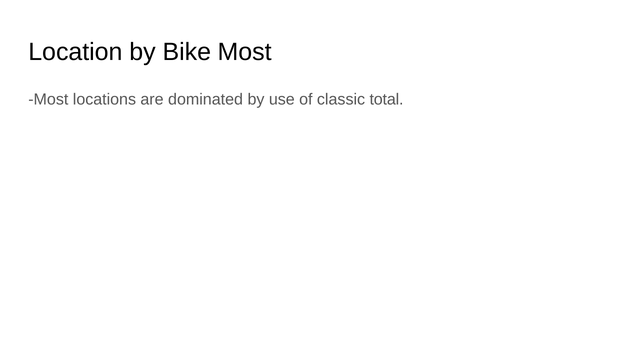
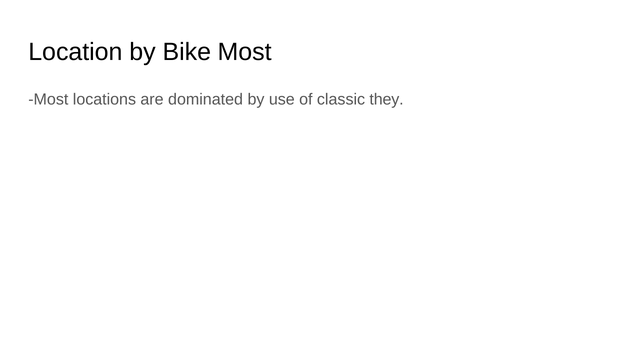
total: total -> they (387, 99)
